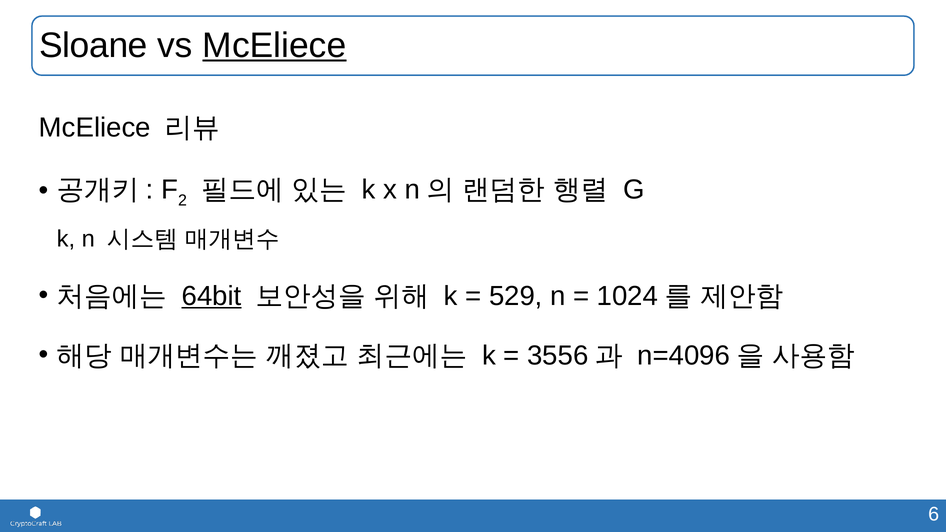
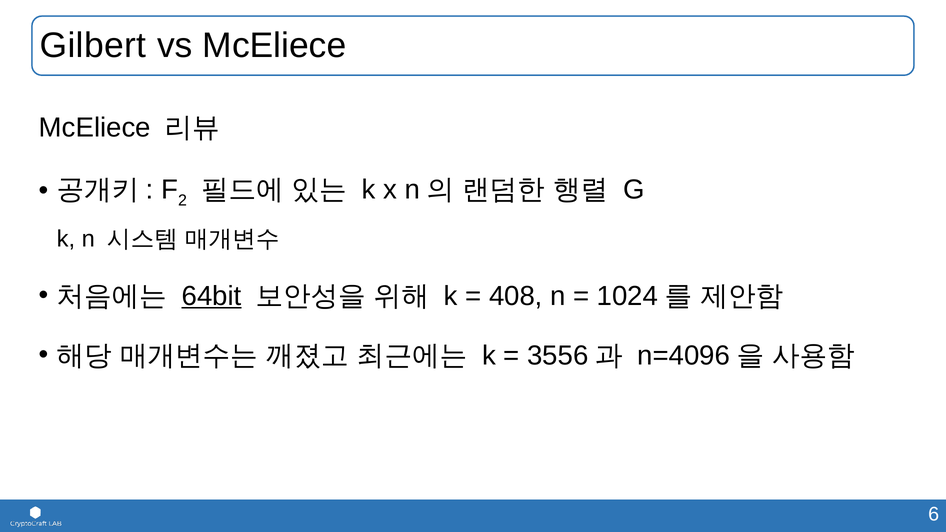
Sloane: Sloane -> Gilbert (93, 45)
McEliece underline: present -> none (274, 45)
529: 529 -> 408 (516, 296)
